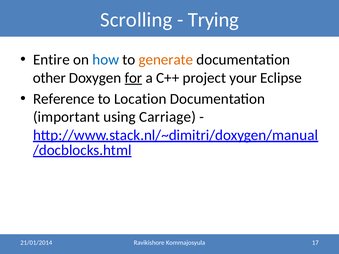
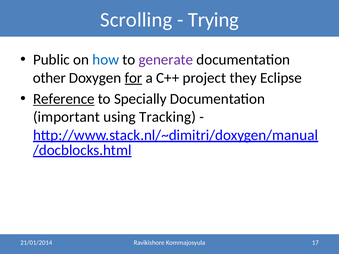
Entire: Entire -> Public (51, 60)
generate colour: orange -> purple (166, 60)
your: your -> they (243, 78)
Reference underline: none -> present (64, 99)
Location: Location -> Specially (140, 99)
Carriage: Carriage -> Tracking (168, 117)
